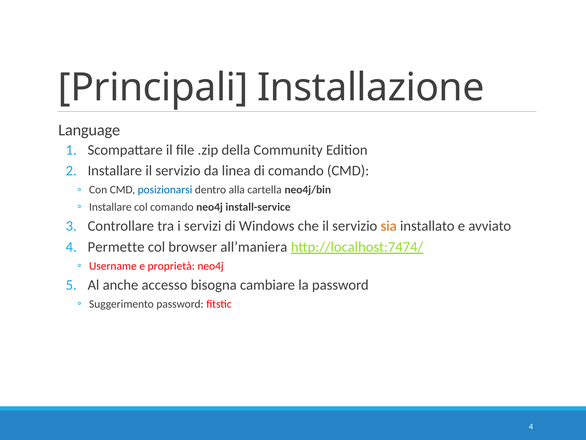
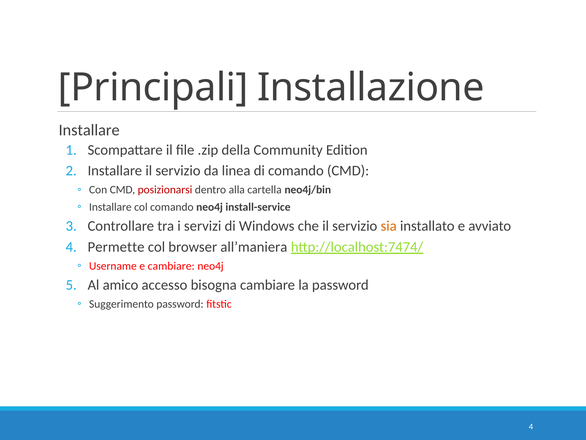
Language: Language -> Installare (89, 130)
posizionarsi colour: blue -> red (165, 190)
e proprietà: proprietà -> cambiare (171, 266)
anche: anche -> amico (121, 285)
